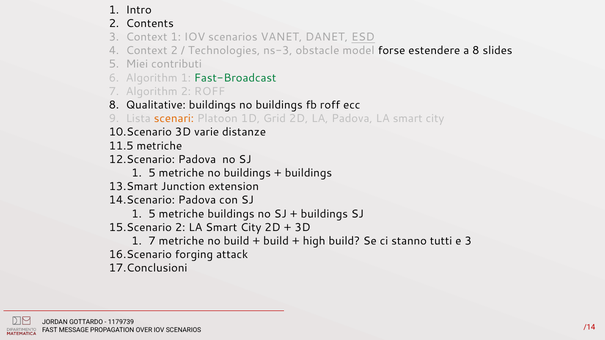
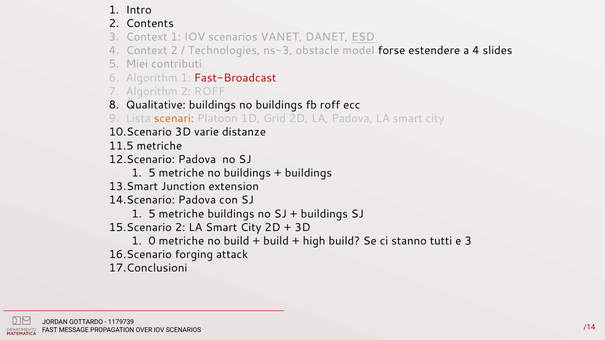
a 8: 8 -> 4 (476, 51)
Fast-Broadcast colour: green -> red (235, 78)
1 7: 7 -> 0 (152, 241)
